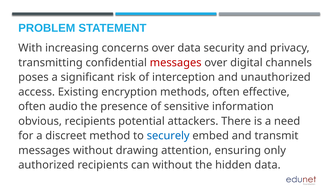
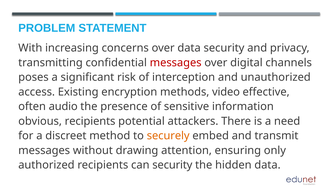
methods often: often -> video (226, 92)
securely colour: blue -> orange (168, 136)
can without: without -> security (172, 165)
